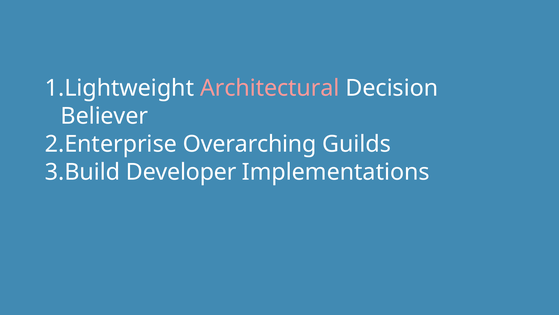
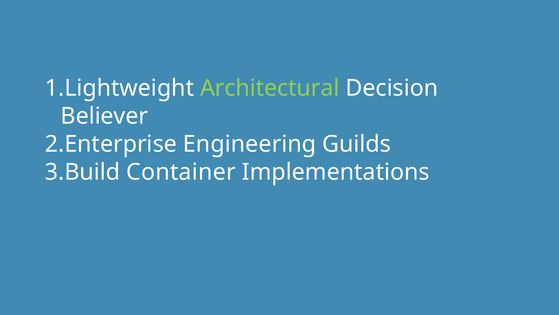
Architectural colour: pink -> light green (270, 88)
Overarching: Overarching -> Engineering (250, 144)
Developer: Developer -> Container (181, 172)
